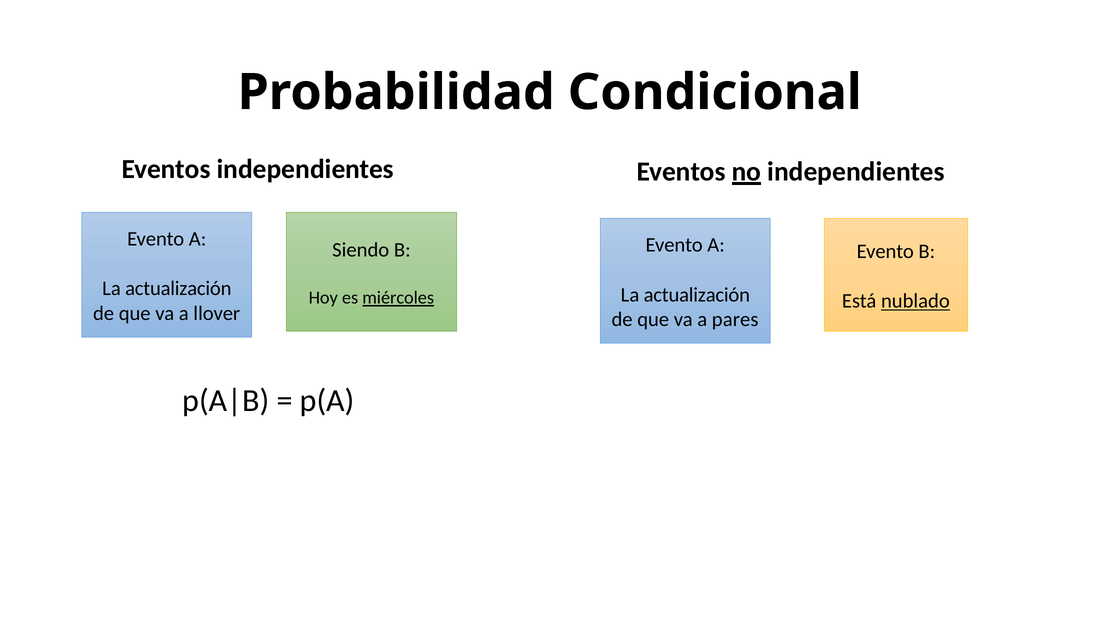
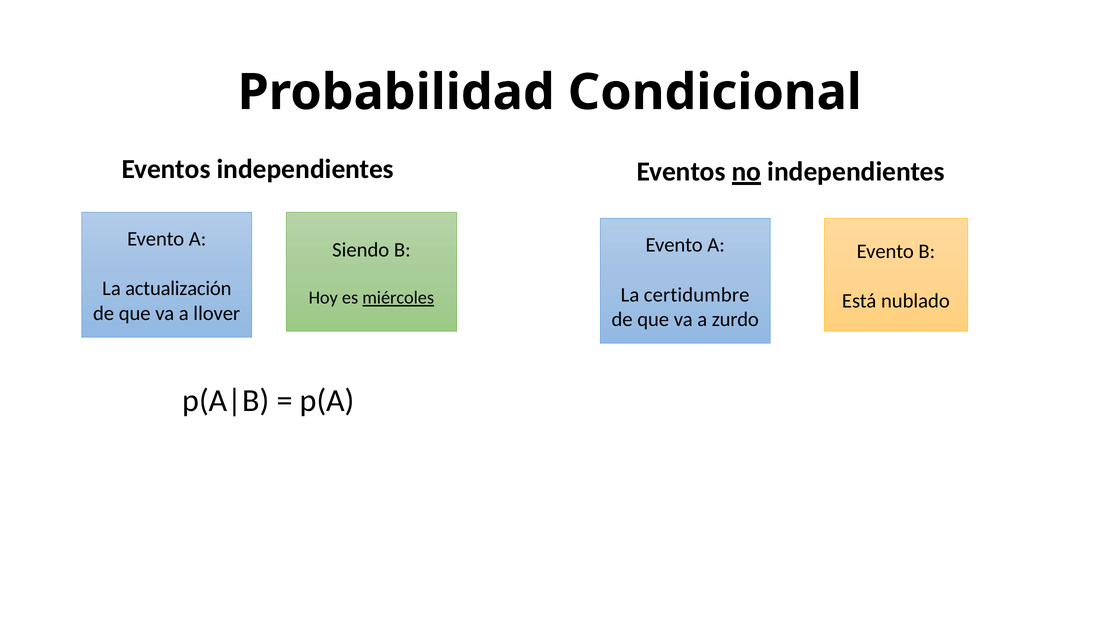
actualización: actualización -> certidumbre (697, 295)
nublado underline: present -> none (915, 301)
pares: pares -> zurdo (735, 319)
